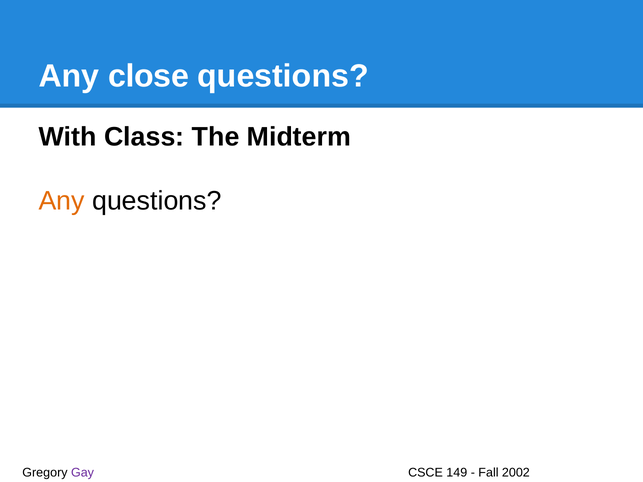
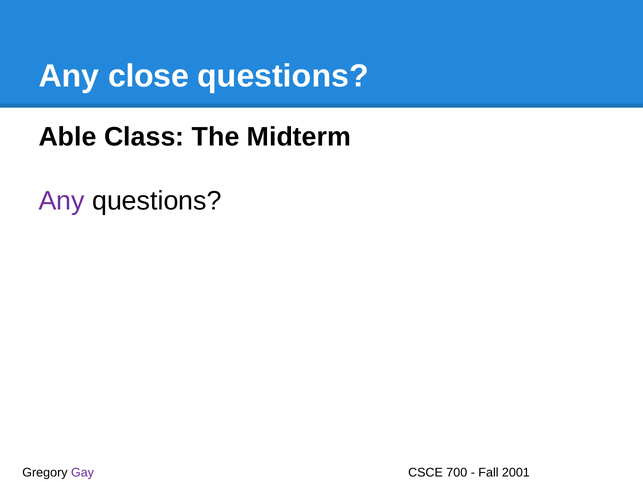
With: With -> Able (68, 137)
Any colour: orange -> purple (62, 201)
149: 149 -> 700 (457, 473)
2002: 2002 -> 2001 (516, 473)
